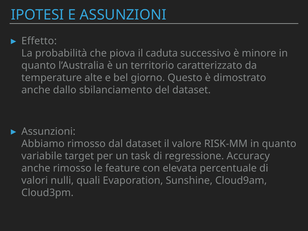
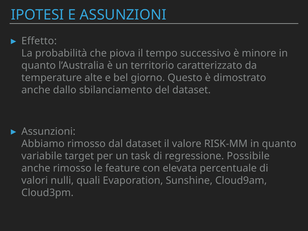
caduta: caduta -> tempo (162, 53)
Accuracy: Accuracy -> Possibile (248, 156)
